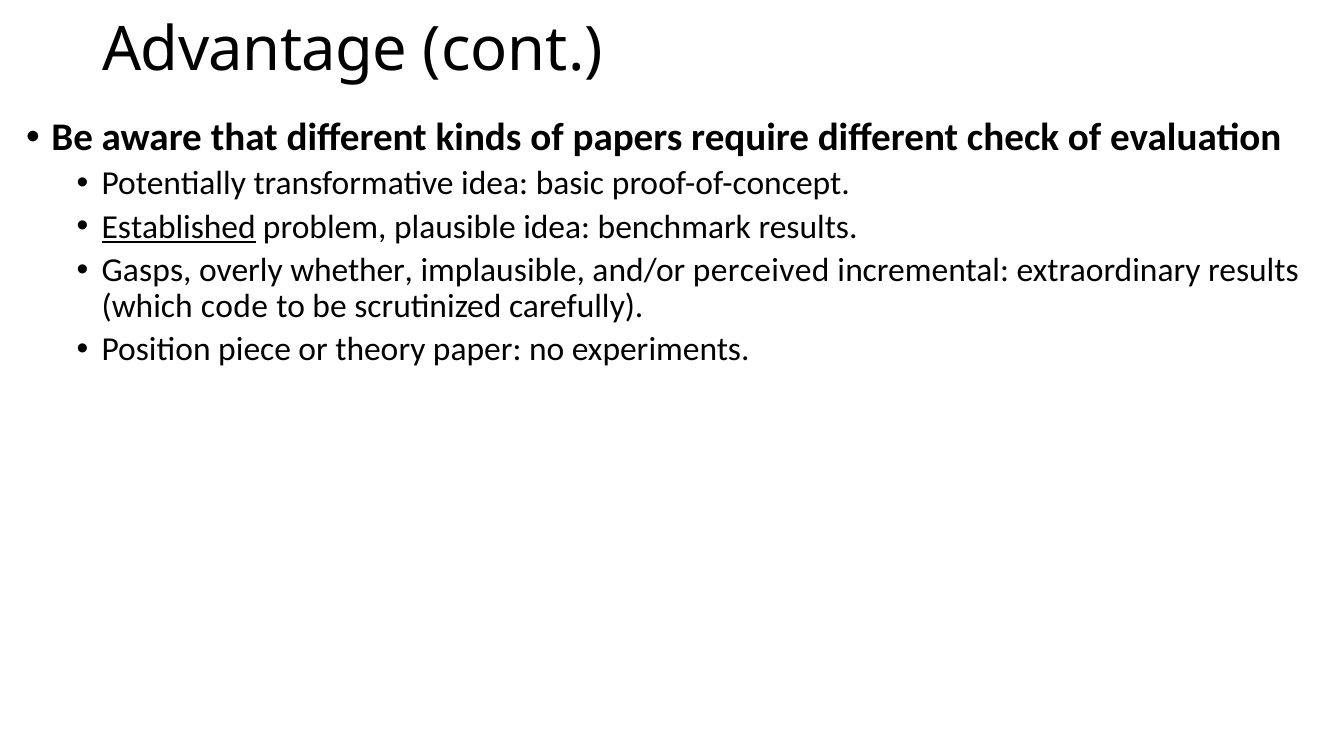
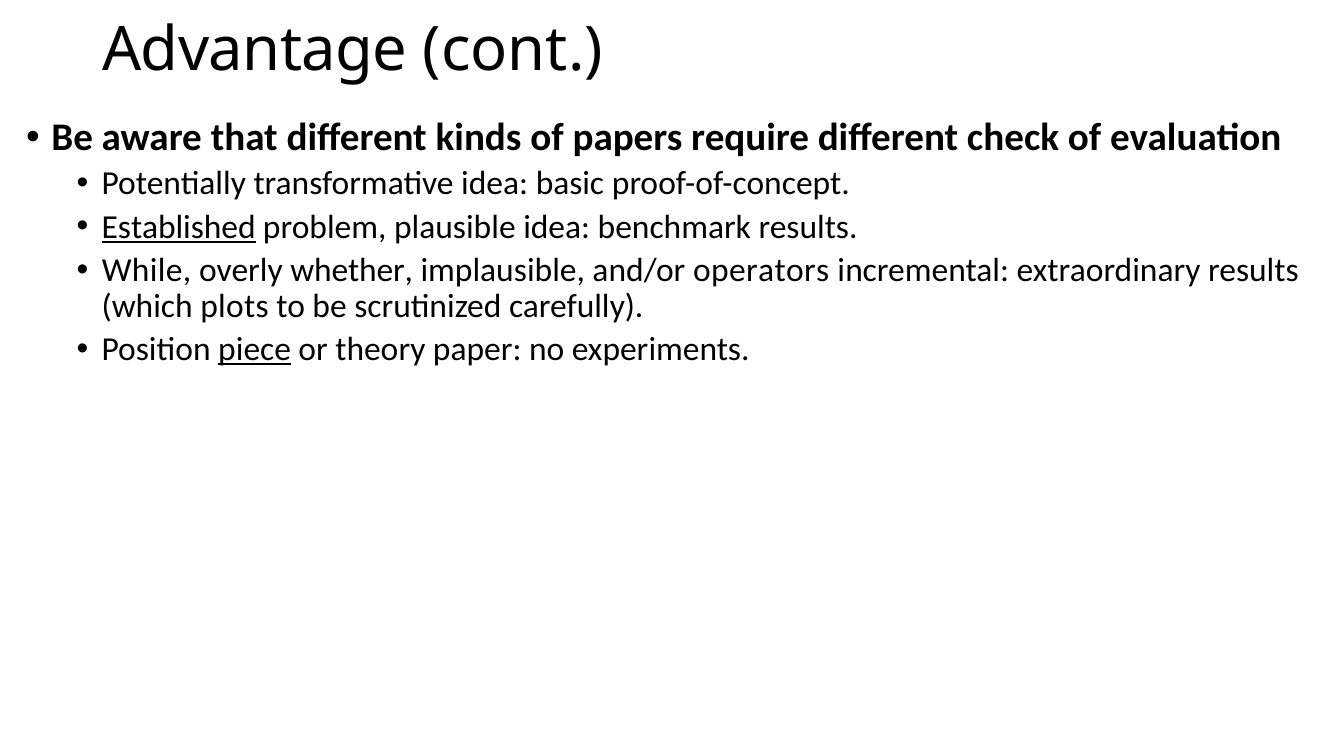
Gasps: Gasps -> While (147, 270)
perceived: perceived -> operators (761, 270)
code: code -> plots (235, 307)
piece underline: none -> present (255, 350)
